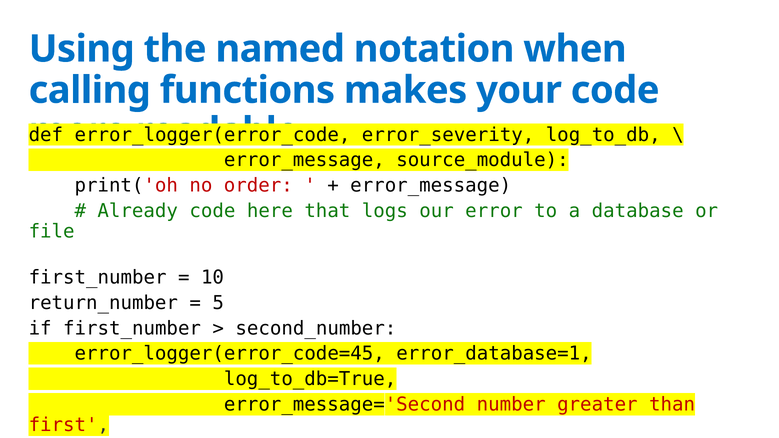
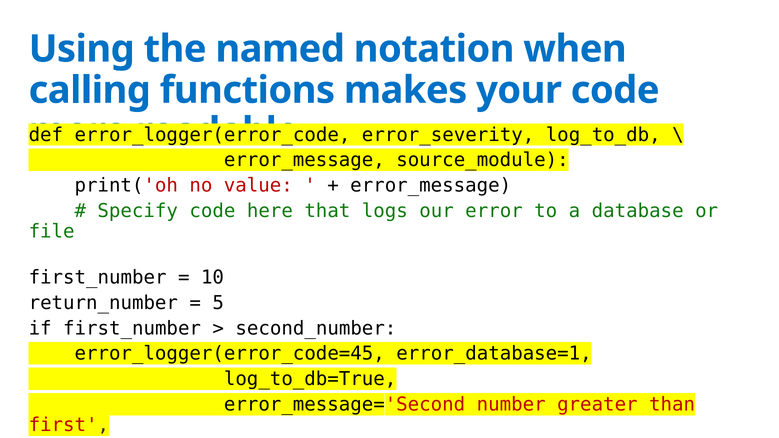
order: order -> value (258, 186)
Already: Already -> Specify (138, 211)
